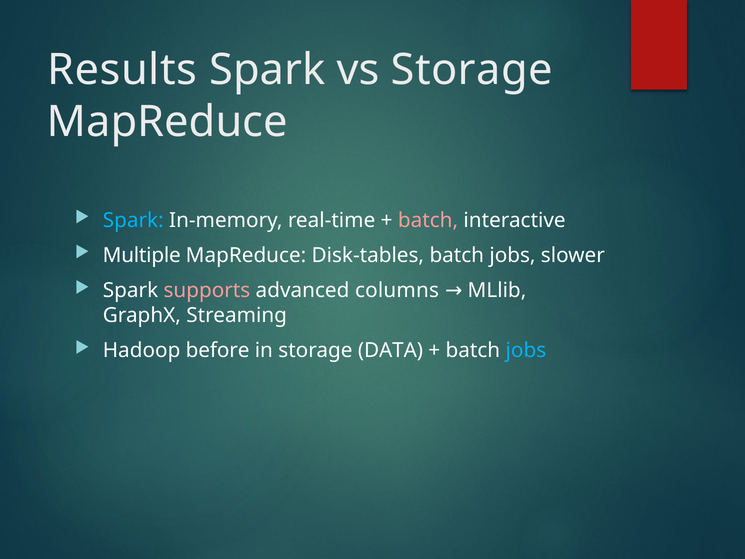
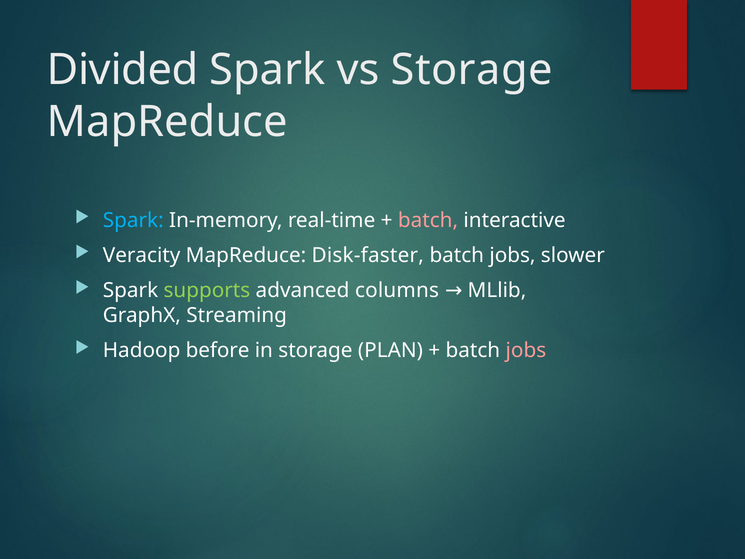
Results: Results -> Divided (123, 70)
Multiple: Multiple -> Veracity (142, 255)
Disk-tables: Disk-tables -> Disk-faster (368, 255)
supports colour: pink -> light green (207, 290)
DATA: DATA -> PLAN (390, 351)
jobs colour: light blue -> pink (526, 351)
